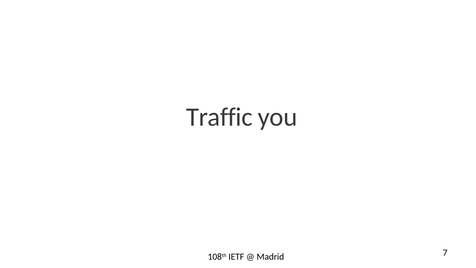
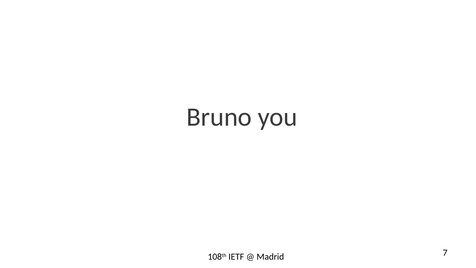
Traffic: Traffic -> Bruno (219, 117)
